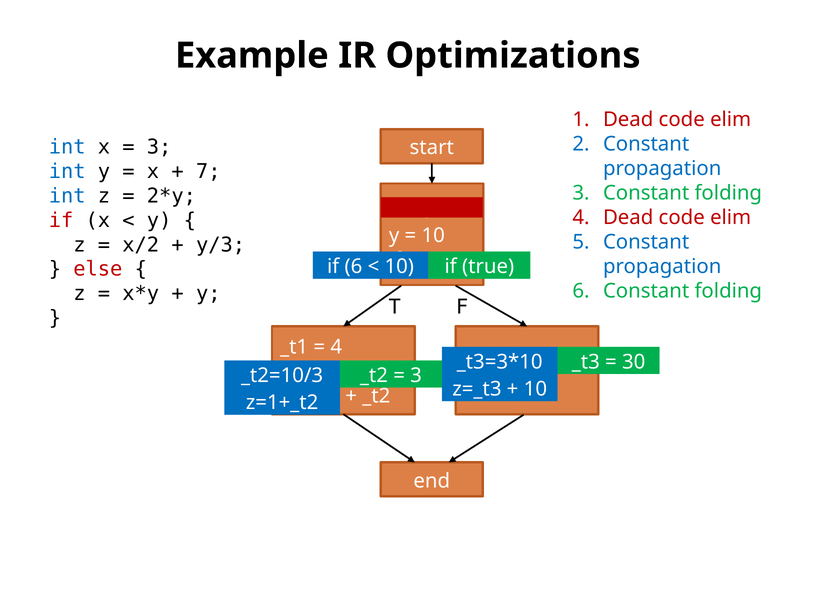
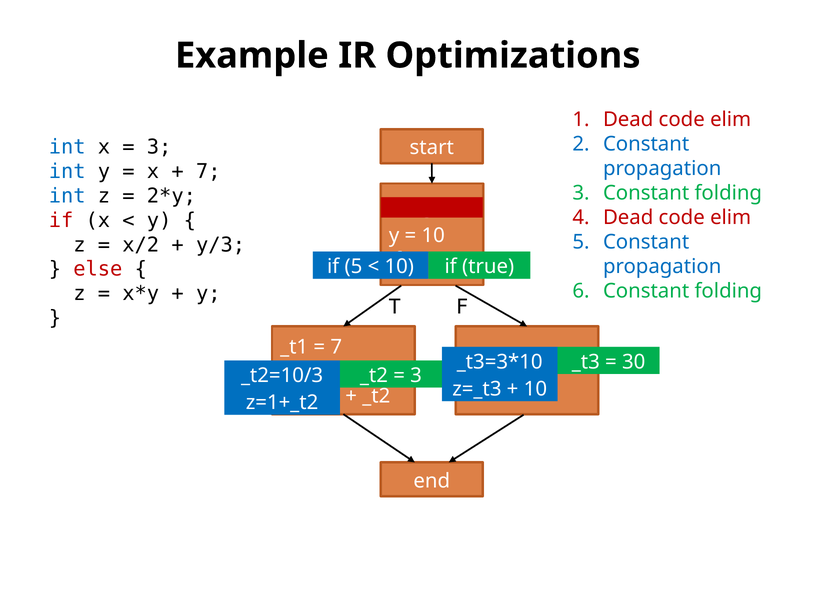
if 6: 6 -> 5 (353, 267)
4: 4 -> 7 (336, 347)
